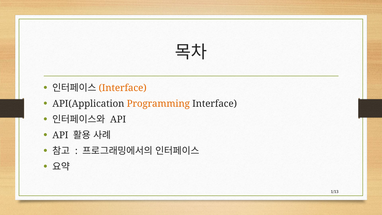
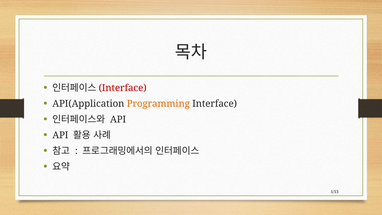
Interface colour: orange -> red (123, 88)
